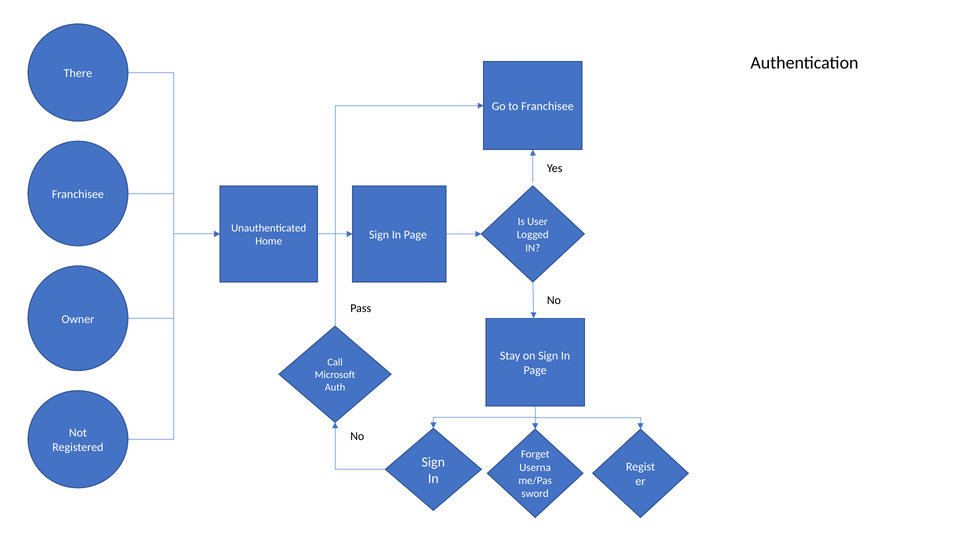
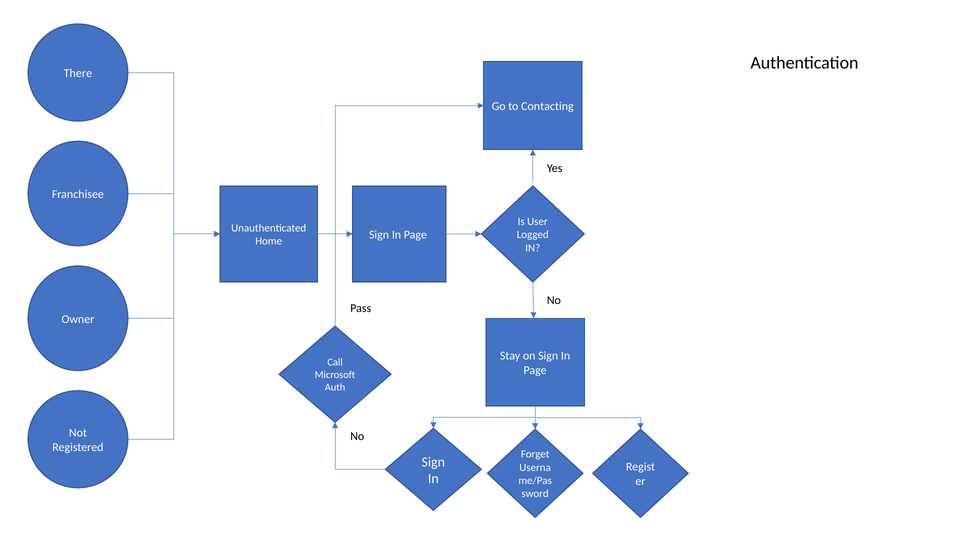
to Franchisee: Franchisee -> Contacting (547, 106)
